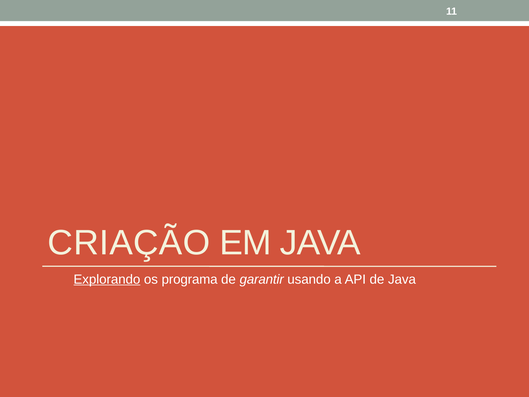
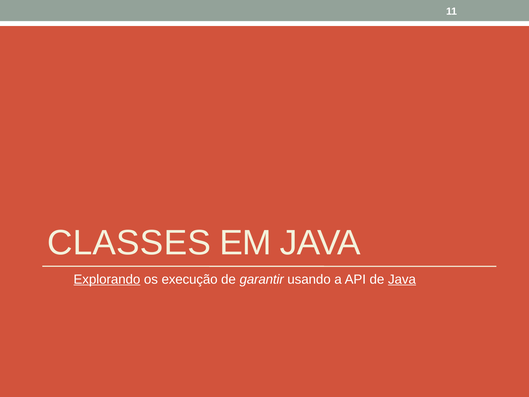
CRIAÇÃO: CRIAÇÃO -> CLASSES (129, 243)
programa: programa -> execução (190, 279)
Java underline: none -> present (402, 279)
